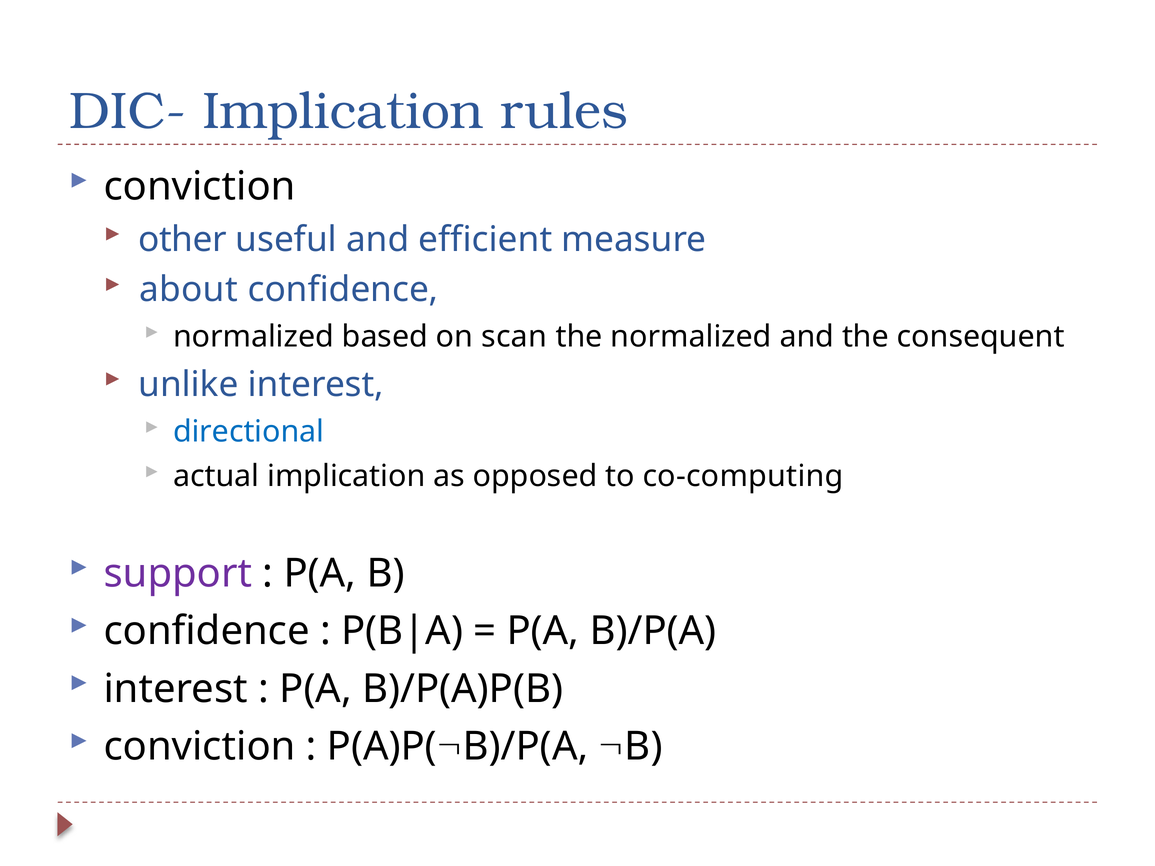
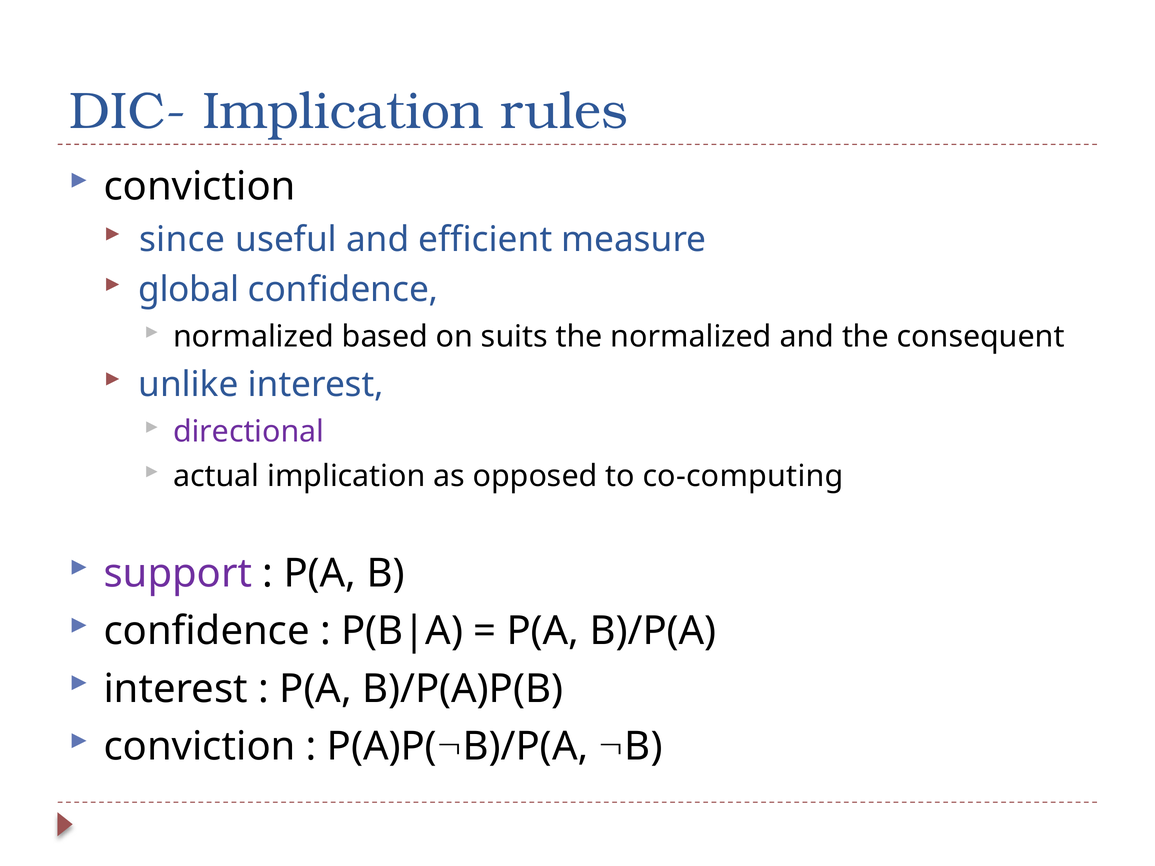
other: other -> since (182, 239)
about: about -> global (189, 290)
scan: scan -> suits (514, 337)
directional colour: blue -> purple (249, 432)
